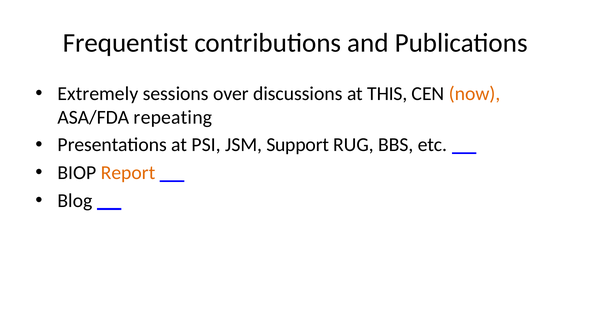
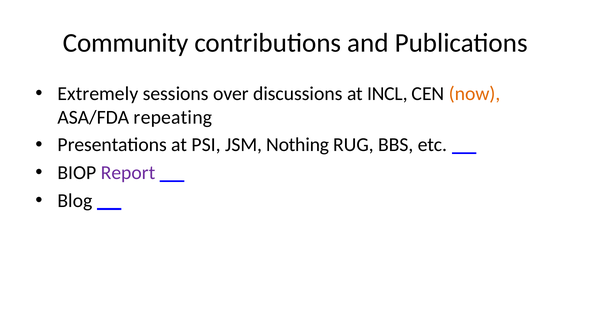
Frequentist: Frequentist -> Community (126, 43)
THIS: THIS -> INCL (387, 94)
Support: Support -> Nothing (298, 145)
Report colour: orange -> purple (128, 173)
